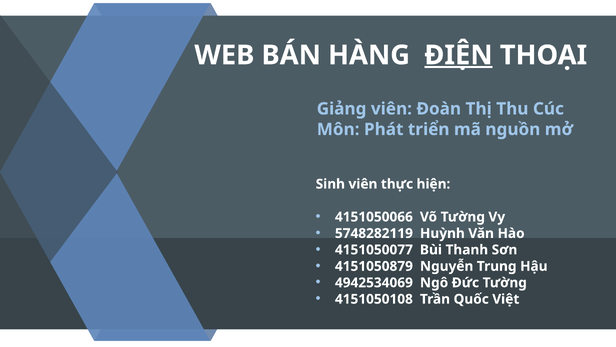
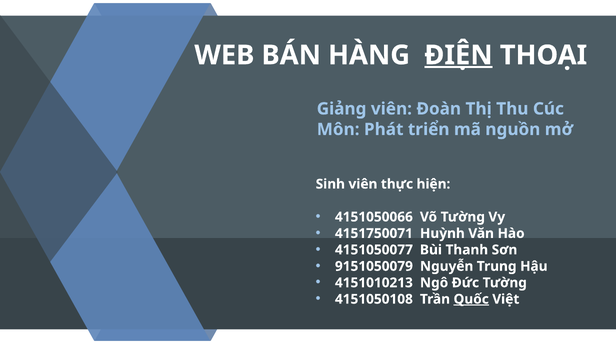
5748282119: 5748282119 -> 4151750071 (374, 233)
4151050879: 4151050879 -> 9151050079 (374, 266)
4942534069: 4942534069 -> 4151010213 (374, 282)
Quốc underline: none -> present (471, 299)
